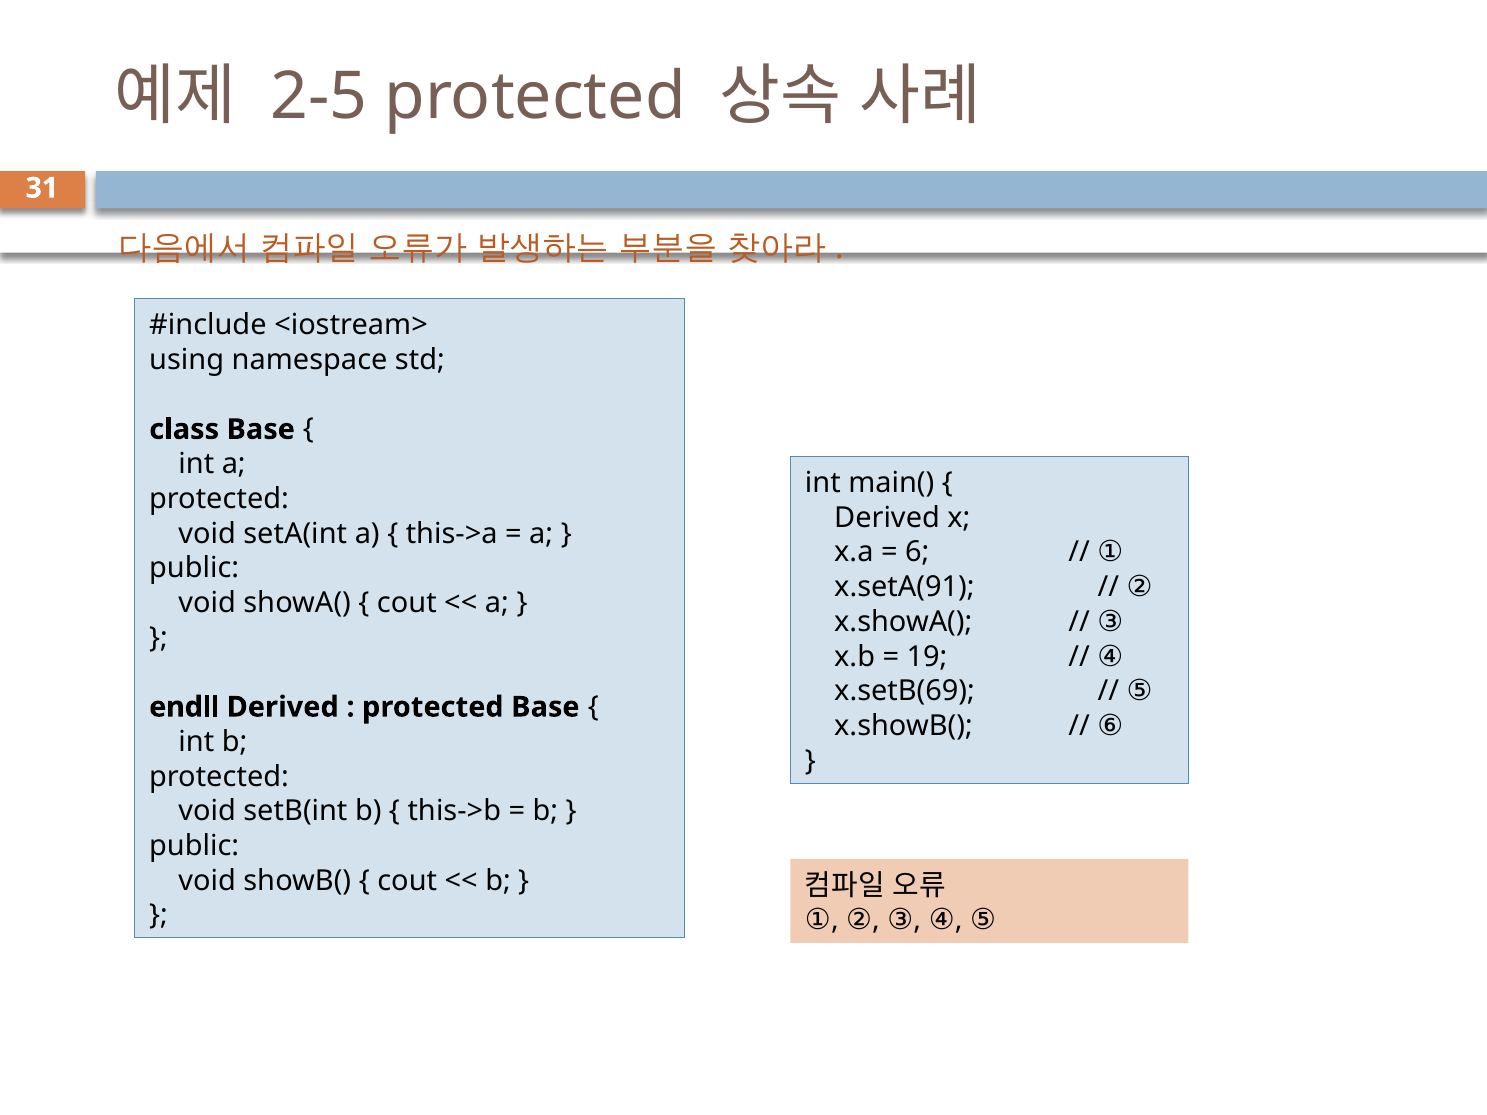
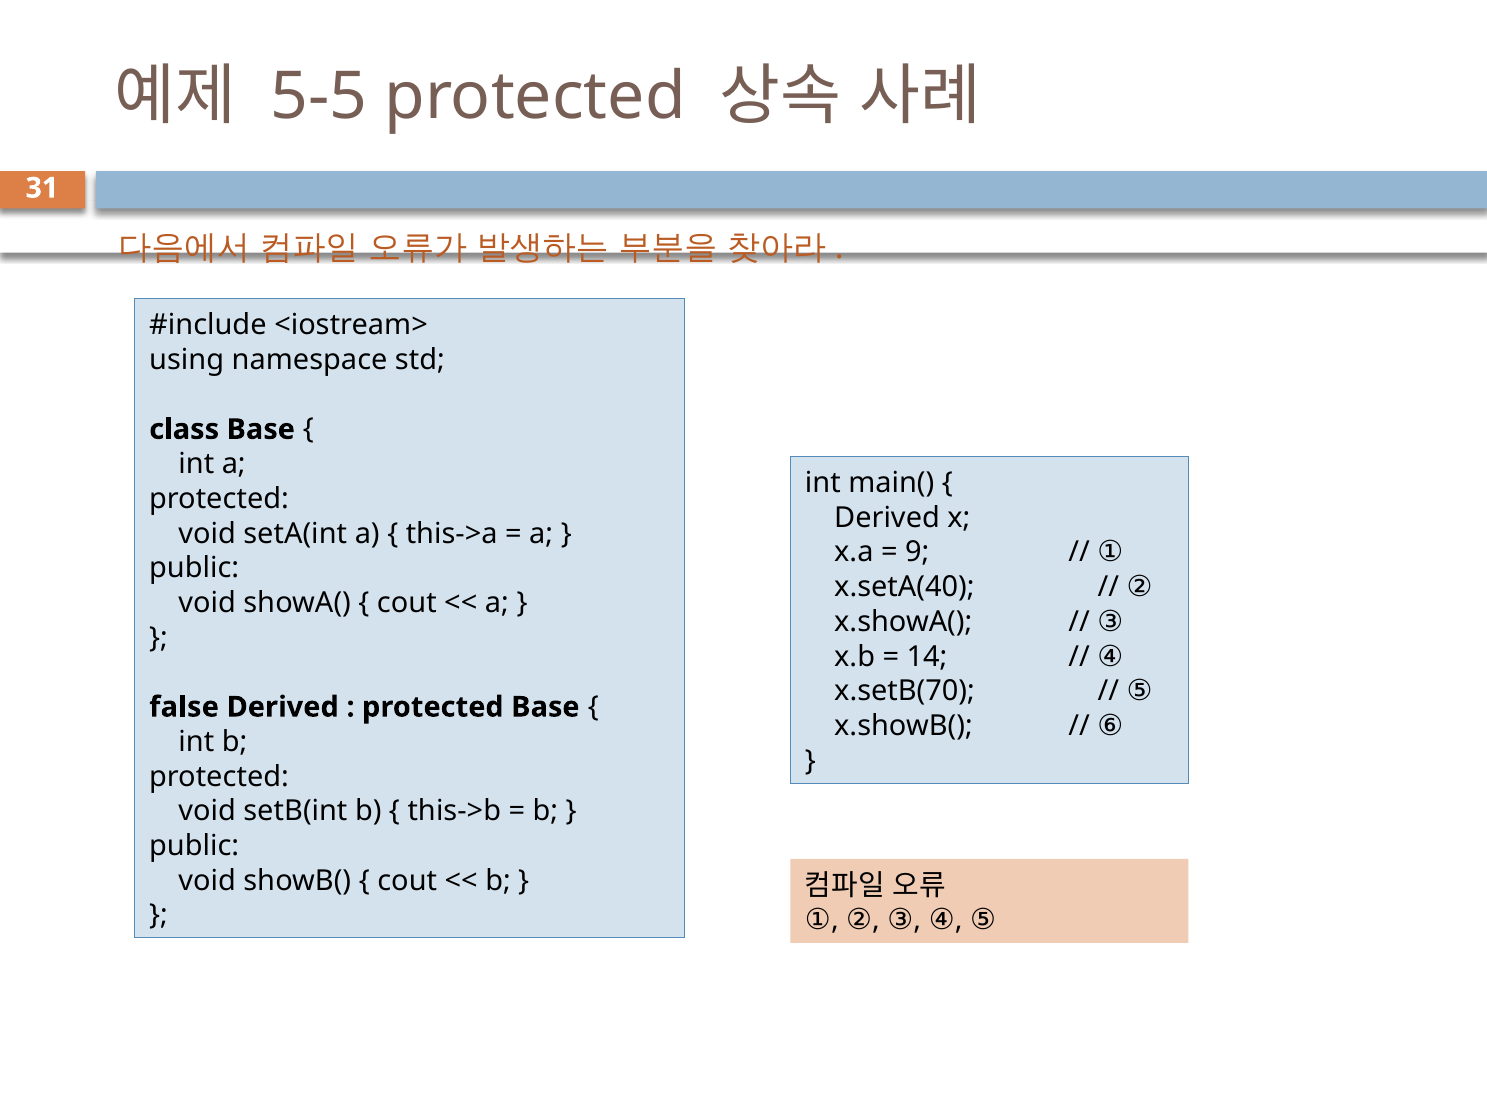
2-5: 2-5 -> 5-5 (319, 97)
6: 6 -> 9 (917, 552)
x.setA(91: x.setA(91 -> x.setA(40 (904, 587)
19: 19 -> 14 (927, 657)
x.setB(69: x.setB(69 -> x.setB(70 (905, 691)
endll: endll -> false (184, 707)
